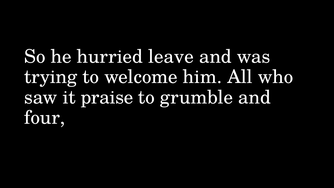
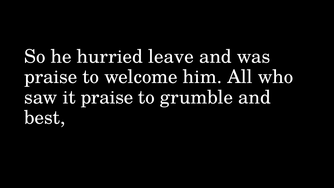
trying: trying -> praise (51, 77)
four: four -> best (45, 118)
